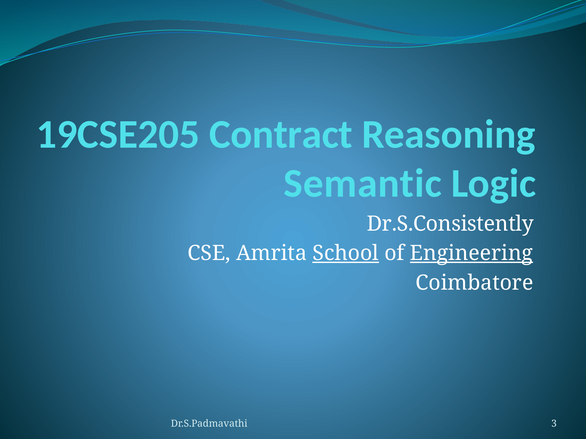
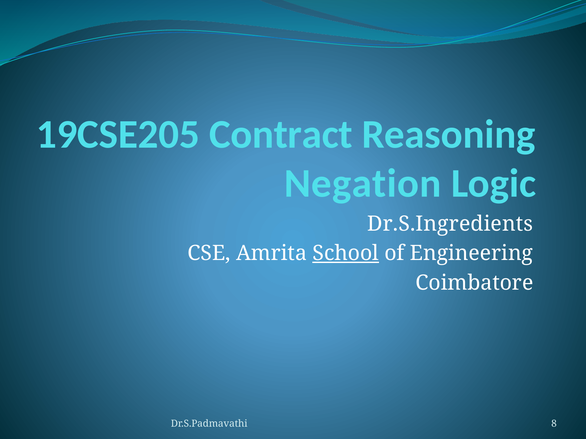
Semantic: Semantic -> Negation (363, 184)
Dr.S.Consistently: Dr.S.Consistently -> Dr.S.Ingredients (450, 224)
Engineering underline: present -> none (471, 254)
3: 3 -> 8 (554, 424)
